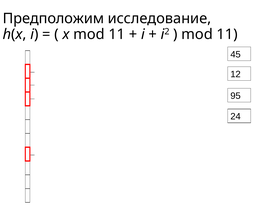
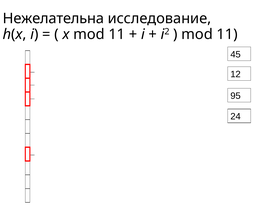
Предположим: Предположим -> Нежелательна (53, 18)
